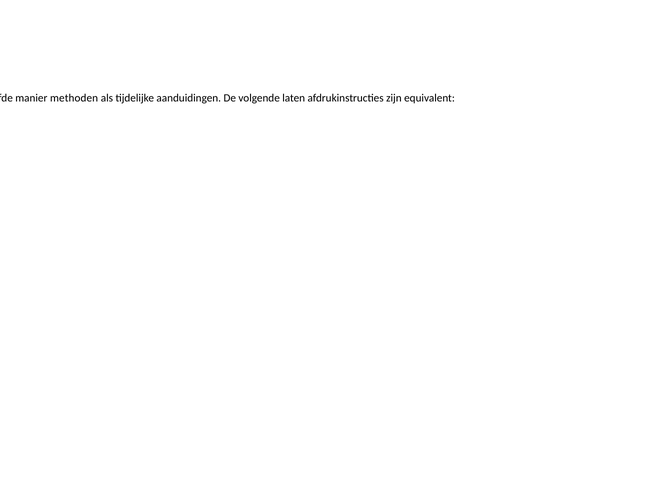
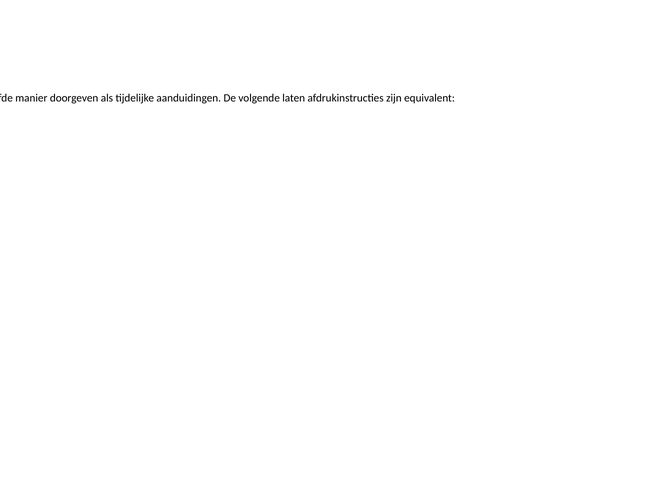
methoden: methoden -> doorgeven (74, 98)
